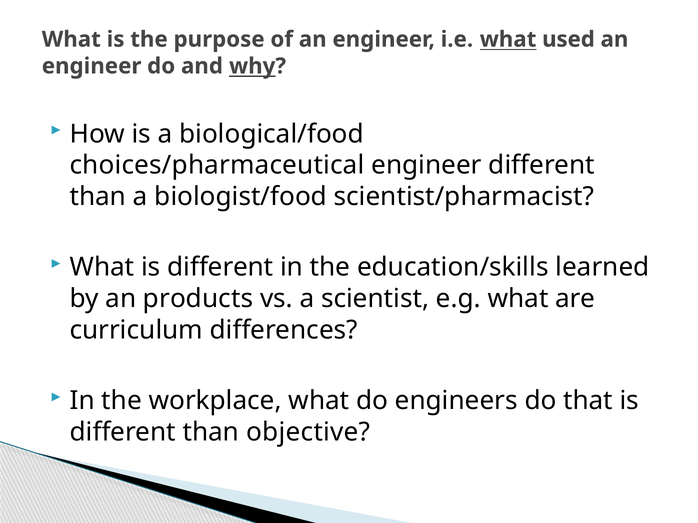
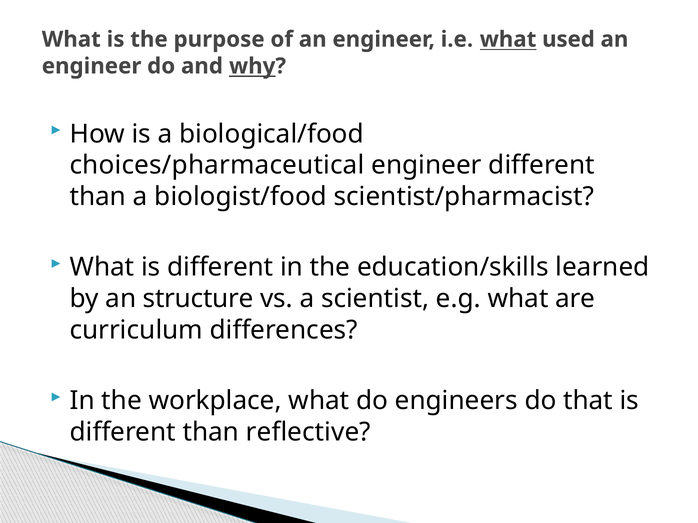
products: products -> structure (198, 299)
objective: objective -> reflective (308, 432)
